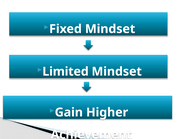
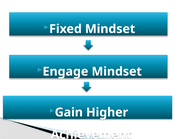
Limited: Limited -> Engage (65, 72)
